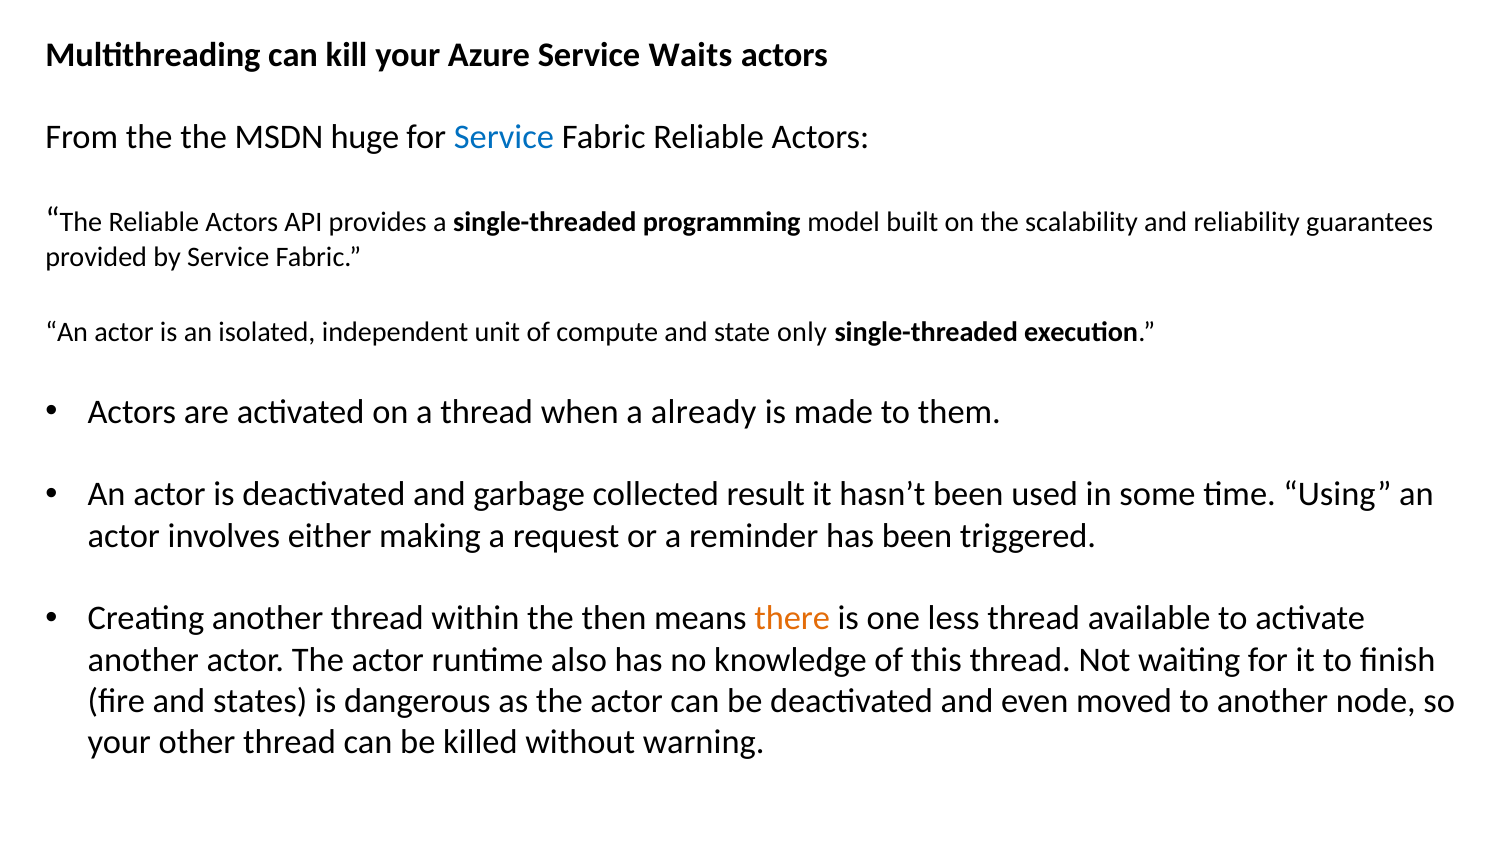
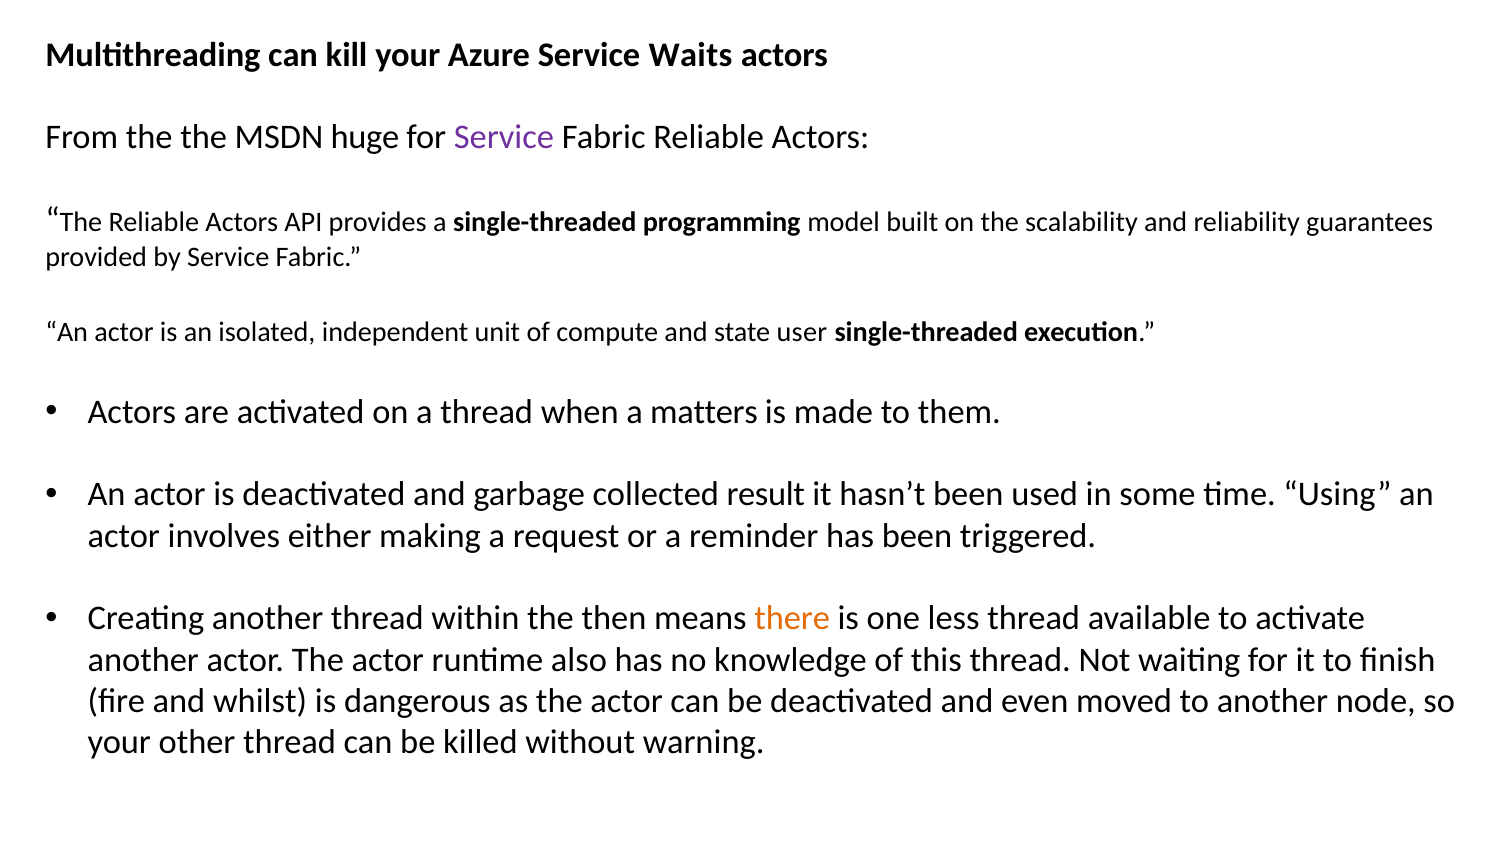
Service colour: blue -> purple (504, 137)
only: only -> user (802, 332)
already: already -> matters (704, 412)
states: states -> whilst (260, 701)
